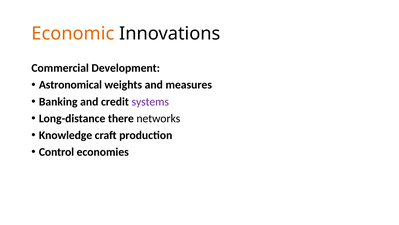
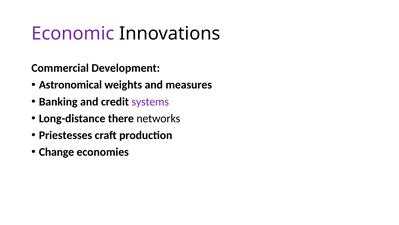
Economic colour: orange -> purple (73, 34)
Knowledge: Knowledge -> Priestesses (66, 135)
Control: Control -> Change (56, 152)
